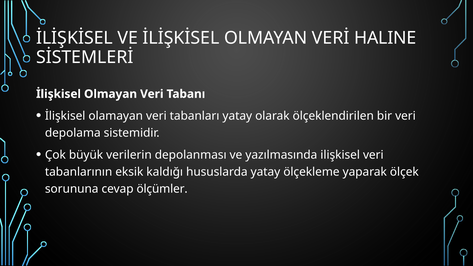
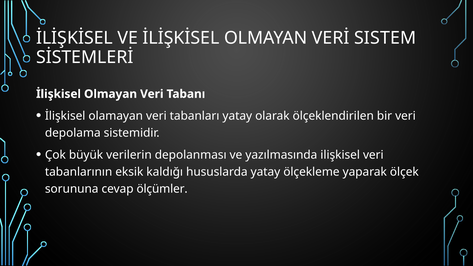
HALINE: HALINE -> SISTEM (385, 38)
